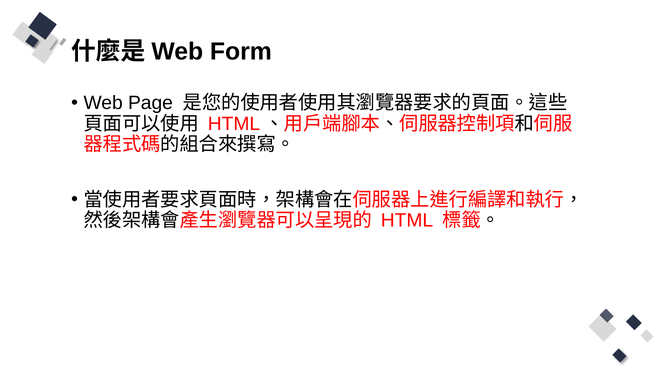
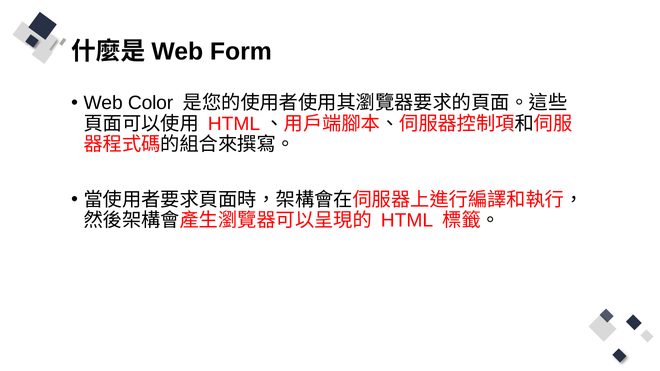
Page: Page -> Color (151, 103)
